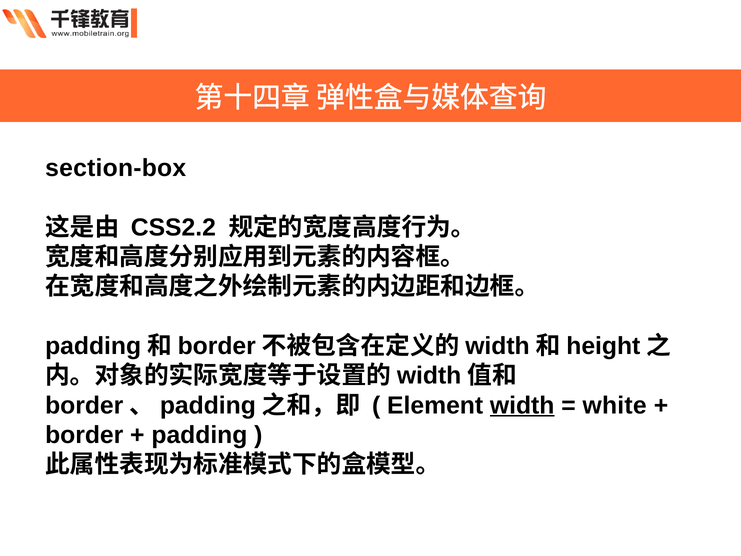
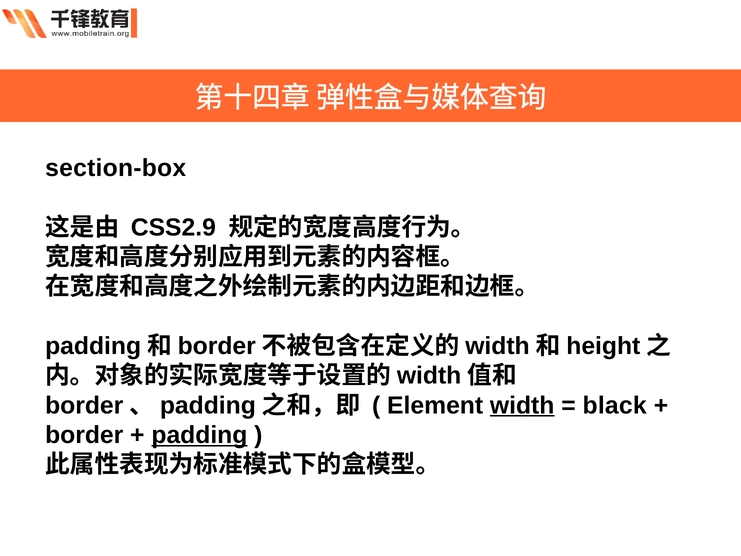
CSS2.2: CSS2.2 -> CSS2.9 (173, 227)
white: white -> black (615, 405)
padding underline: none -> present (199, 435)
